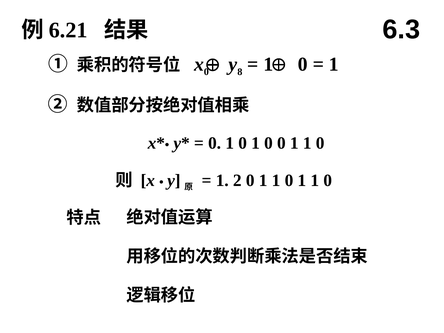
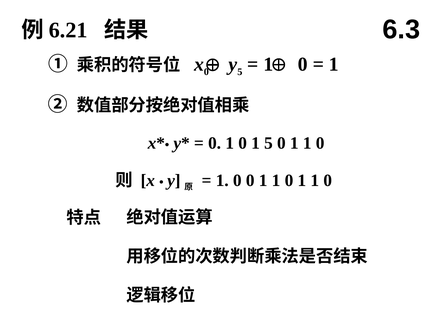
y 8: 8 -> 5 (240, 72)
1 0 1 0: 0 -> 5 (268, 143)
2: 2 -> 0 (237, 180)
